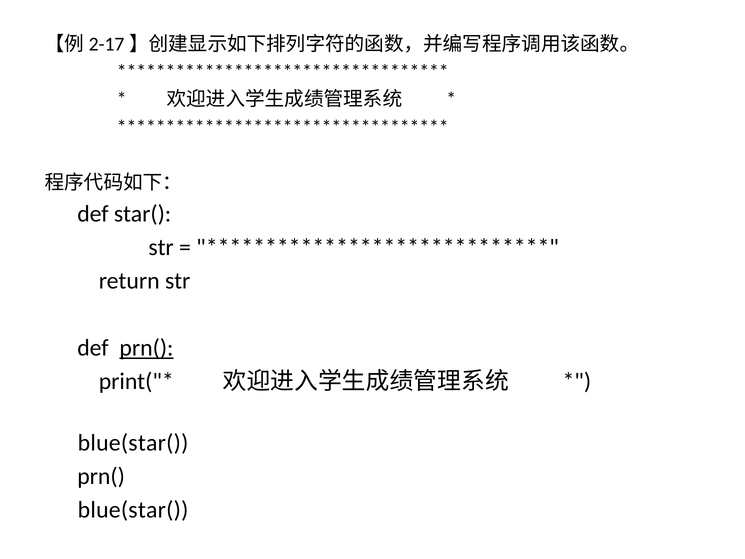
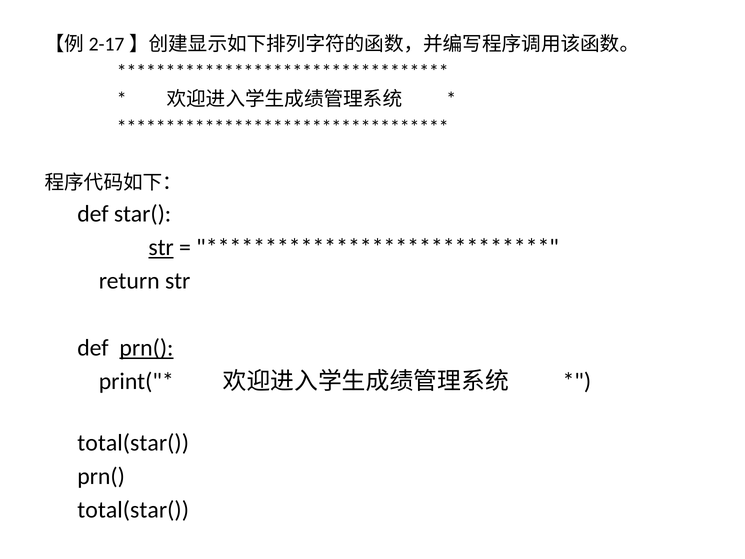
str underline: none -> present (161, 247)
blue(star(: blue(star( -> total(star( (133, 443)
blue(star(: blue(star( -> total(star( (133, 510)
